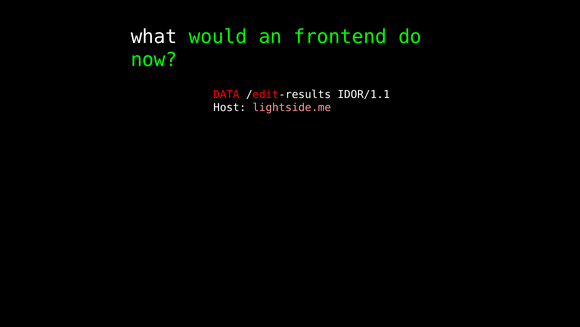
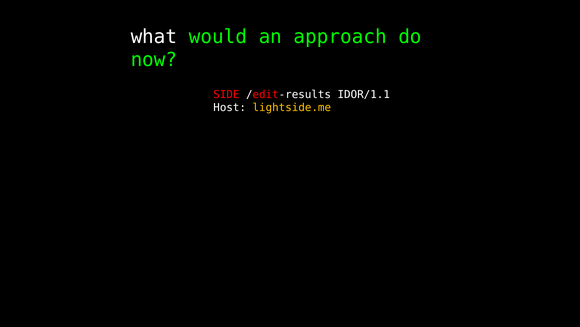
frontend: frontend -> approach (340, 37)
DATA: DATA -> SIDE (226, 94)
lightside.me colour: pink -> yellow (292, 107)
